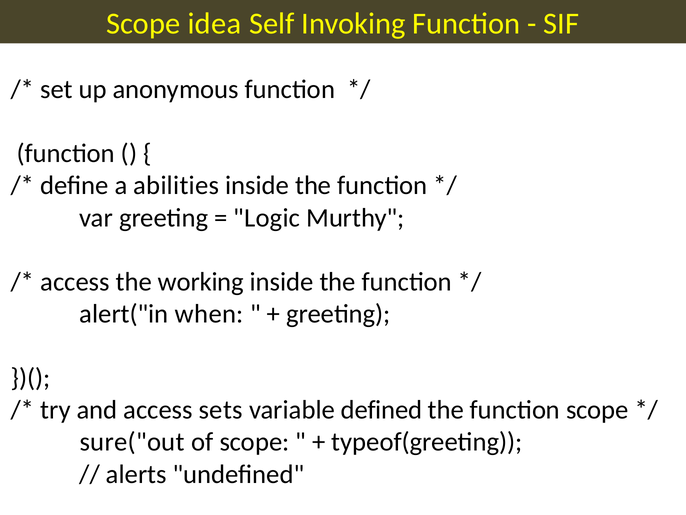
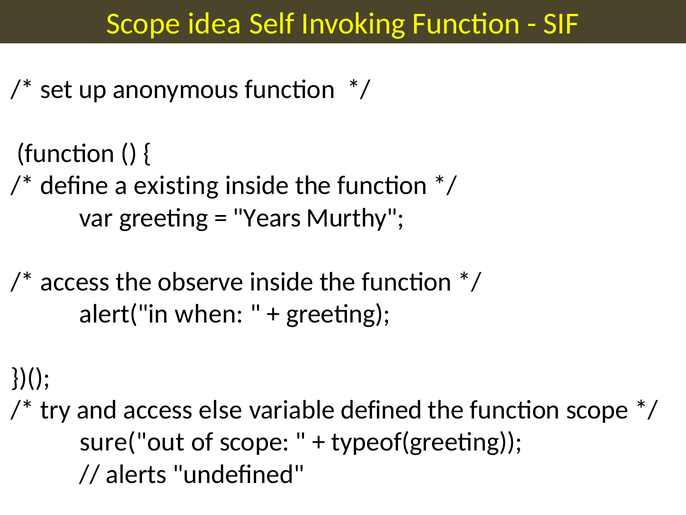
abilities: abilities -> existing (176, 185)
Logic: Logic -> Years (267, 218)
working: working -> observe (201, 282)
sets: sets -> else (221, 410)
